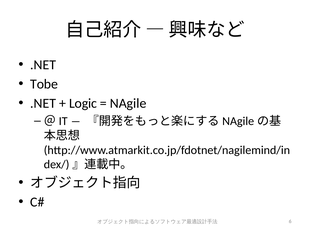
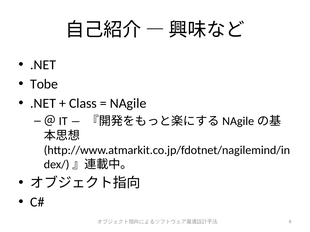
Logic: Logic -> Class (83, 104)
